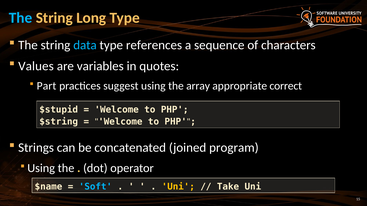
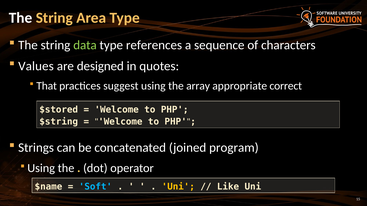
The colour: light blue -> white (21, 18)
Long: Long -> Area (91, 18)
data colour: light blue -> light green (85, 45)
variables: variables -> designed (100, 66)
Part: Part -> That (47, 86)
$stupid: $stupid -> $stored (59, 110)
Take: Take -> Like (228, 187)
